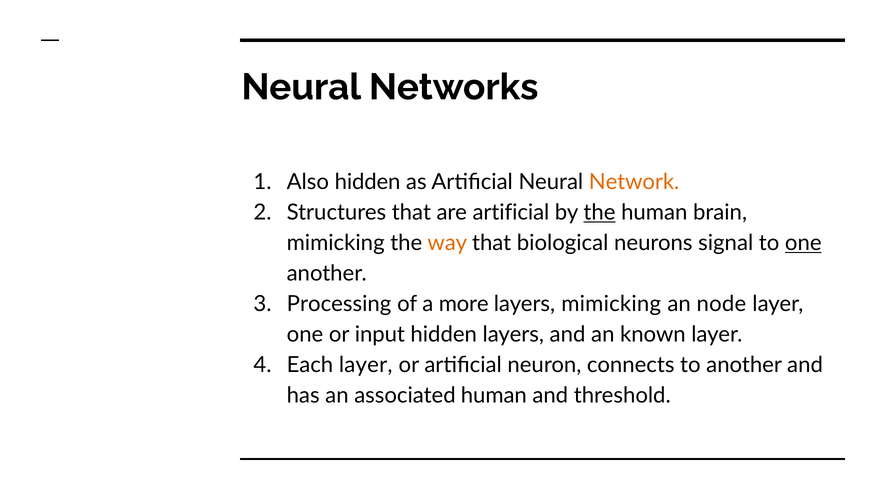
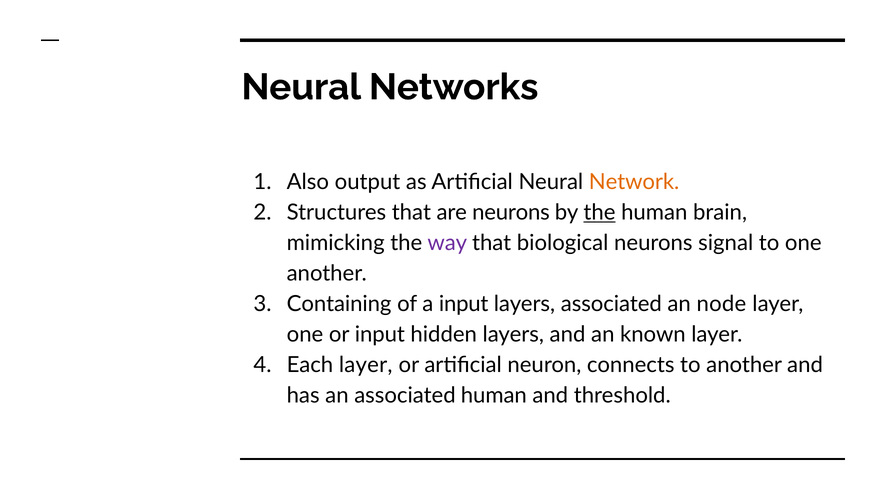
Also hidden: hidden -> output (367, 182)
are artificial: artificial -> neurons (511, 213)
way colour: orange -> purple (447, 243)
one underline: present -> none (803, 243)
Processing: Processing -> Containing (339, 304)
a more: more -> input (464, 304)
layers mimicking: mimicking -> associated (611, 304)
